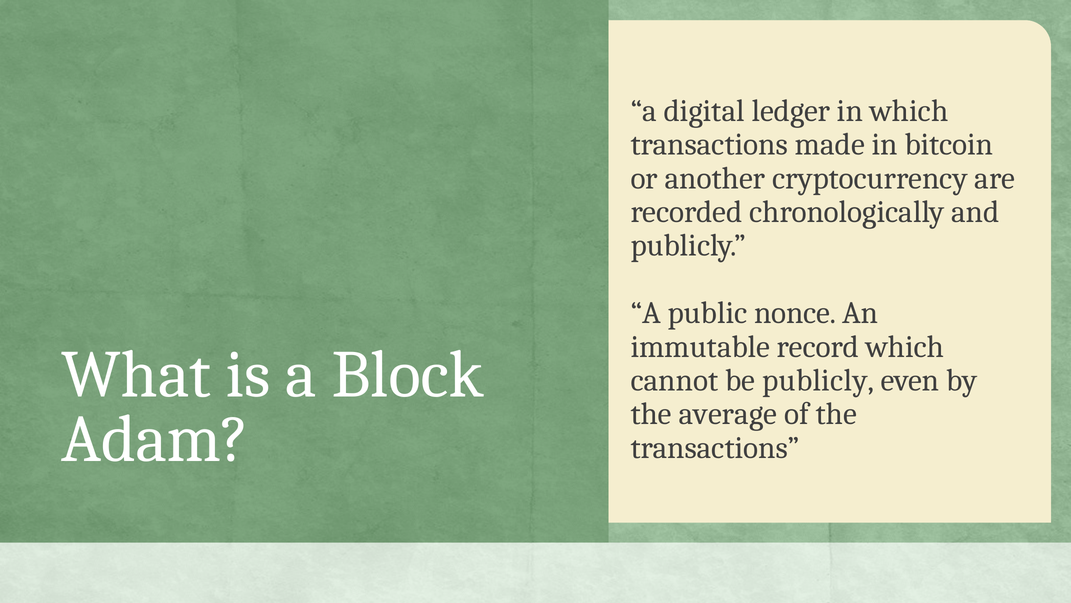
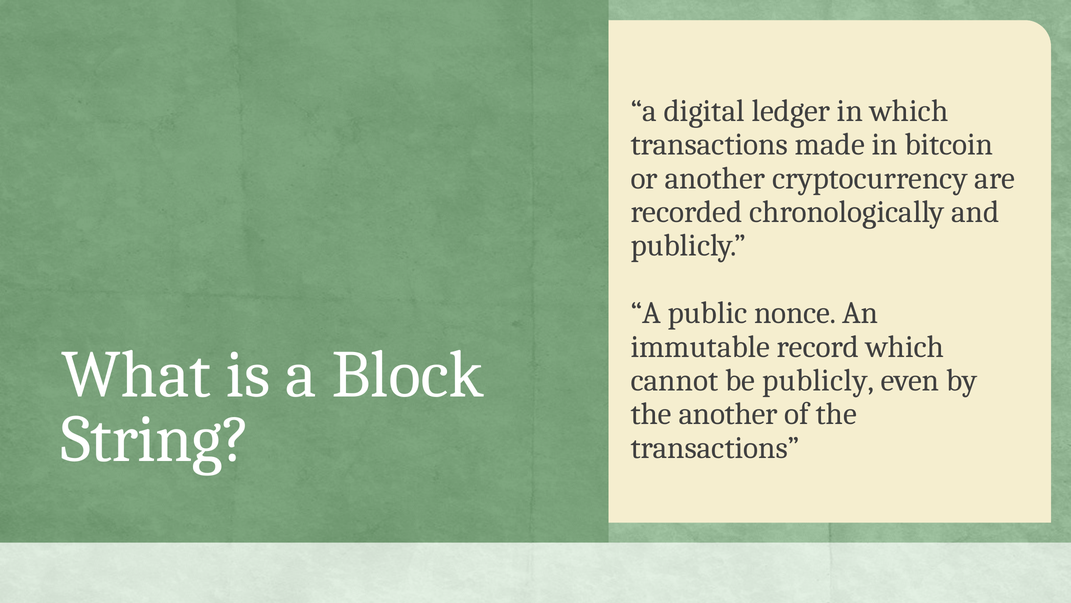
the average: average -> another (728, 414)
Adam: Adam -> String (156, 439)
